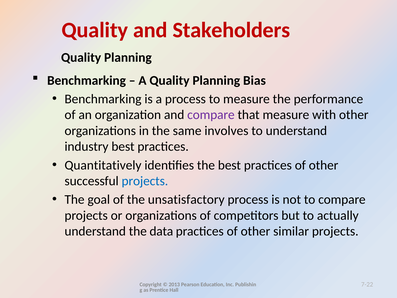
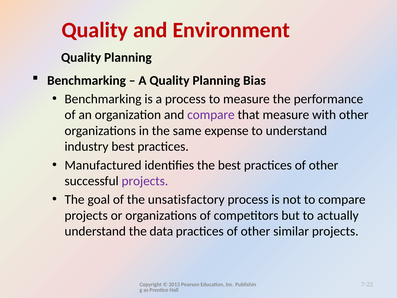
Stakeholders: Stakeholders -> Environment (231, 30)
involves: involves -> expense (227, 131)
Quantitatively: Quantitatively -> Manufactured (103, 165)
projects colour: blue -> purple (145, 181)
